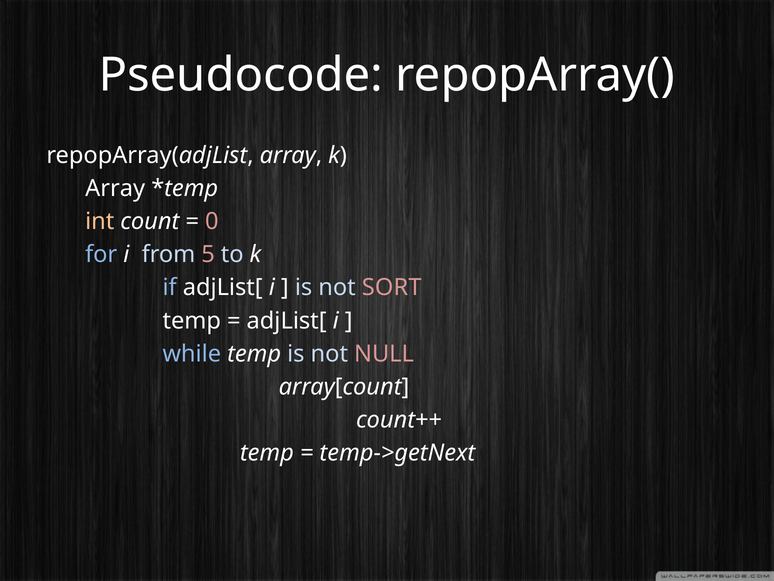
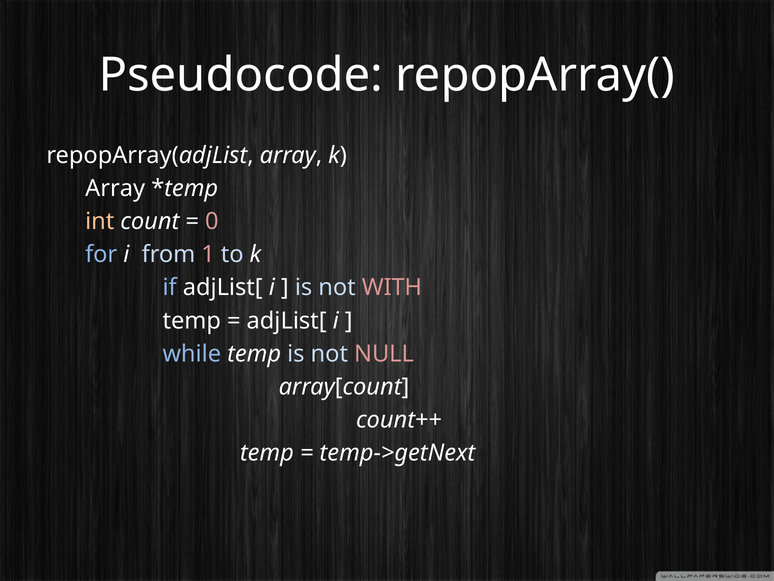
5: 5 -> 1 (208, 254)
SORT: SORT -> WITH (392, 287)
